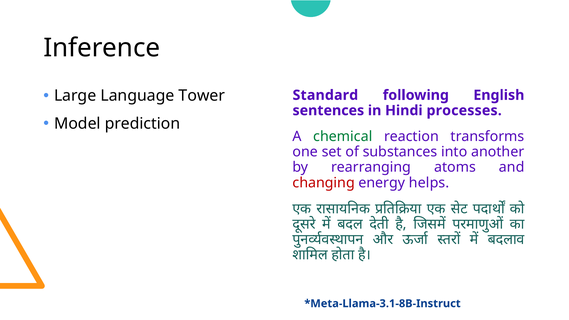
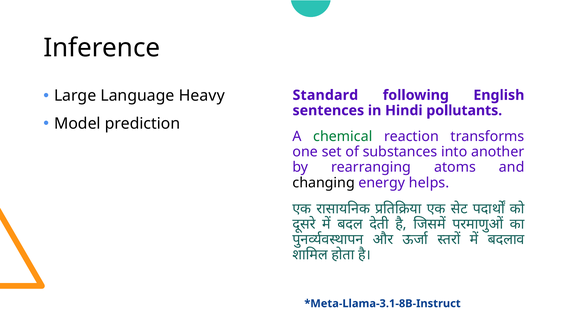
Tower: Tower -> Heavy (202, 96)
processes: processes -> pollutants (464, 111)
changing colour: red -> black (324, 183)
